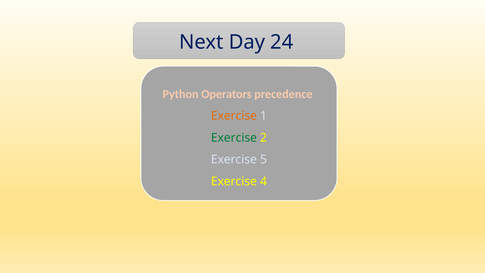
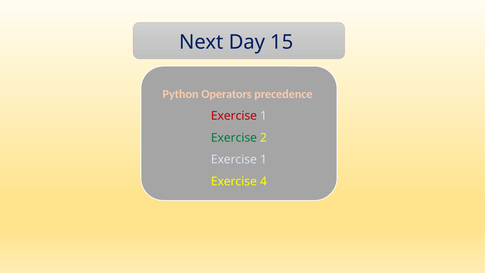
24: 24 -> 15 (282, 42)
Exercise colour: orange -> red (234, 116)
5: 5 -> 1 (264, 160)
